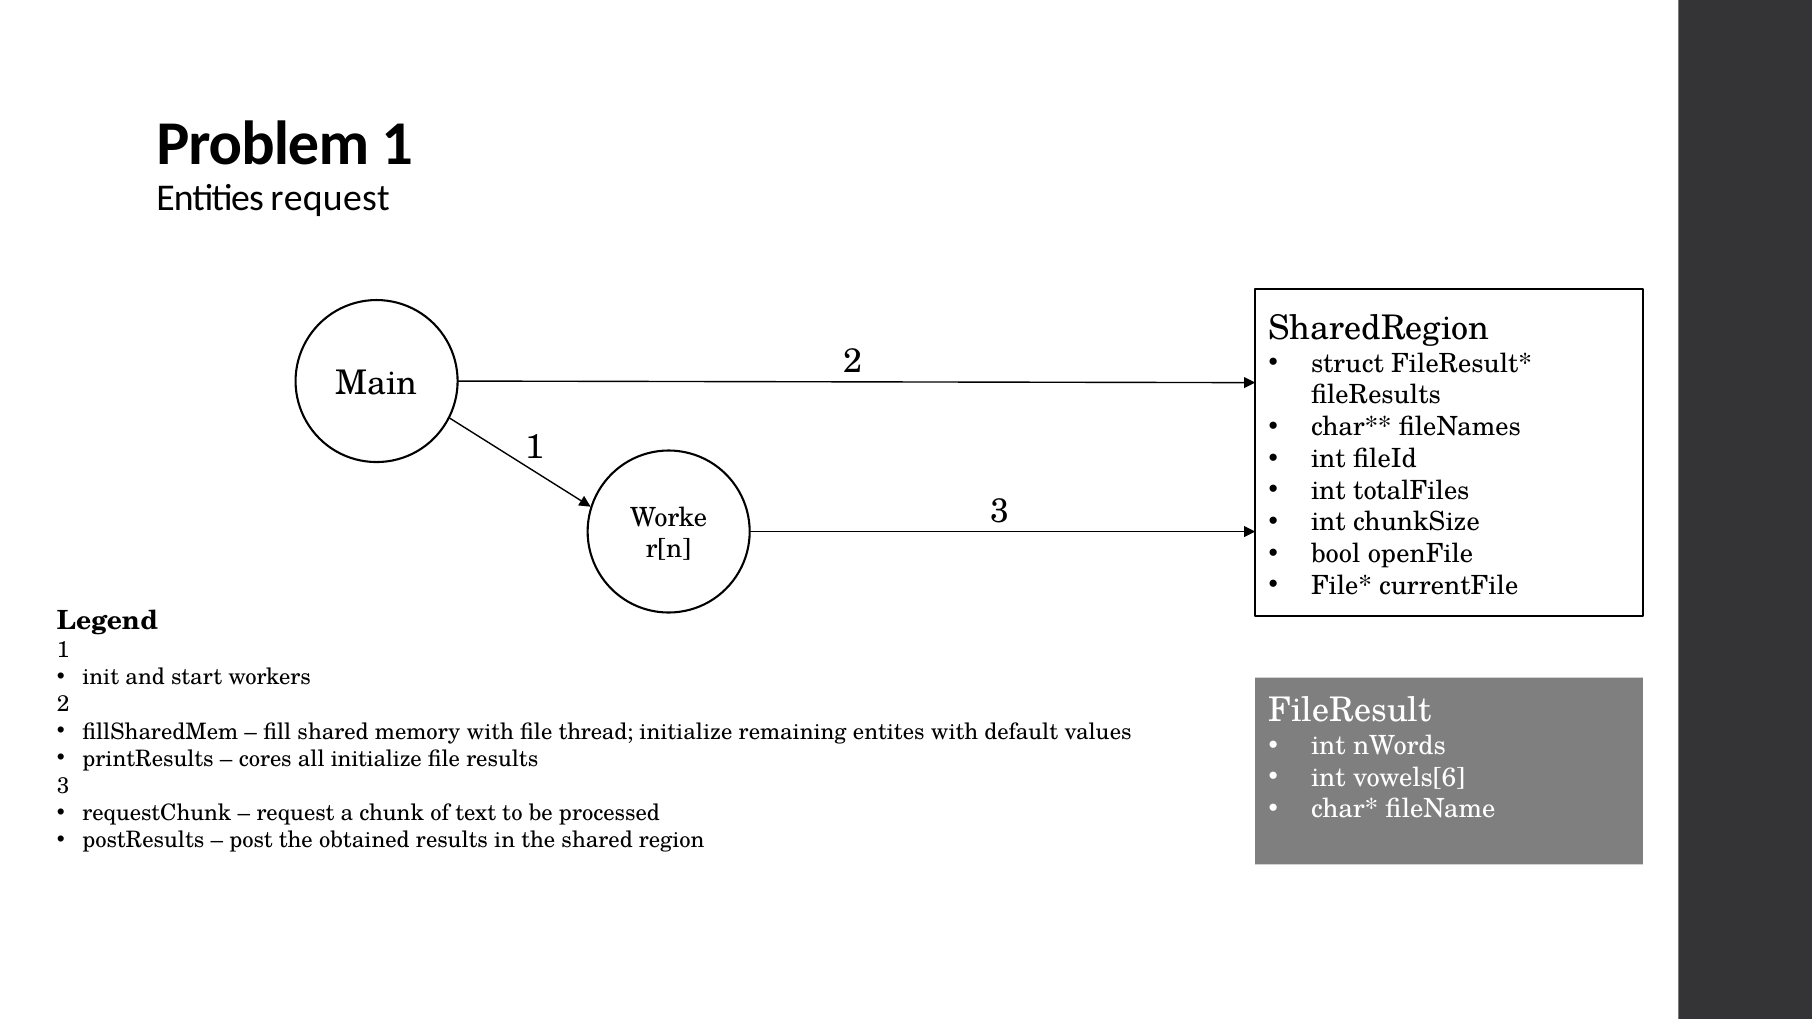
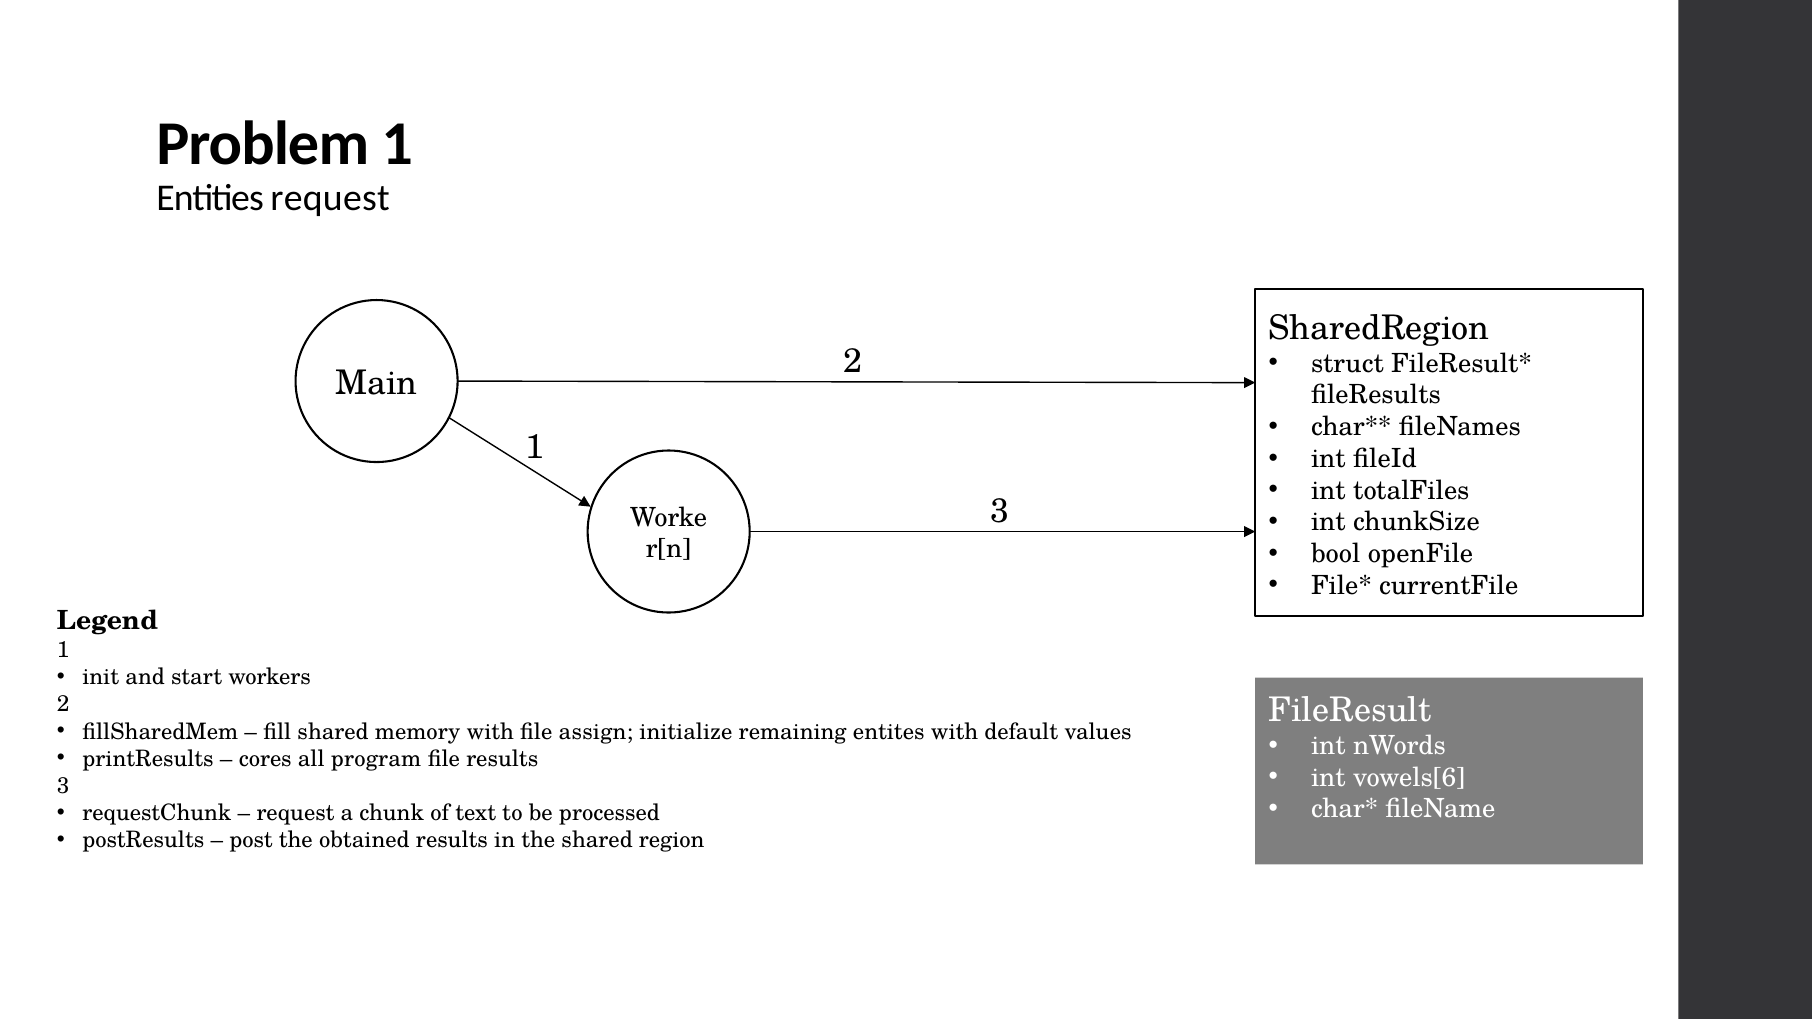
thread: thread -> assign (596, 732)
all initialize: initialize -> program (376, 759)
